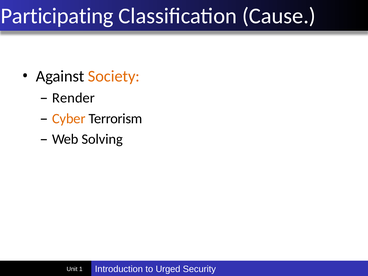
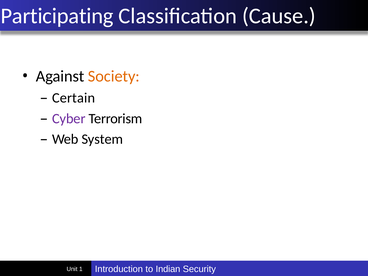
Render: Render -> Certain (74, 98)
Cyber colour: orange -> purple (69, 119)
Solving: Solving -> System (102, 139)
Urged: Urged -> Indian (168, 269)
